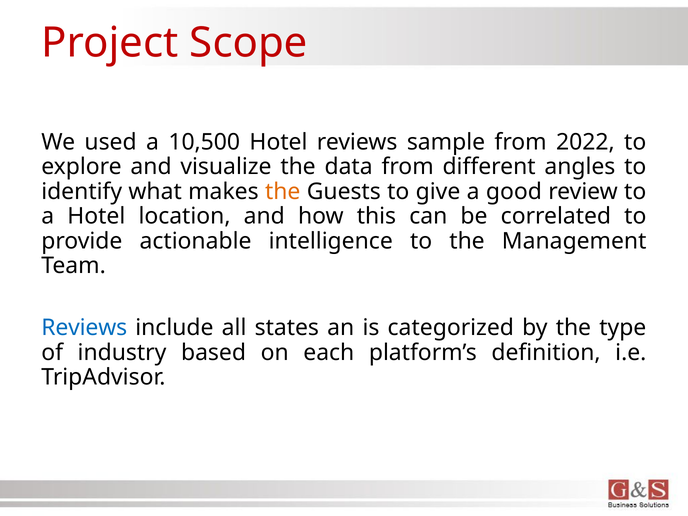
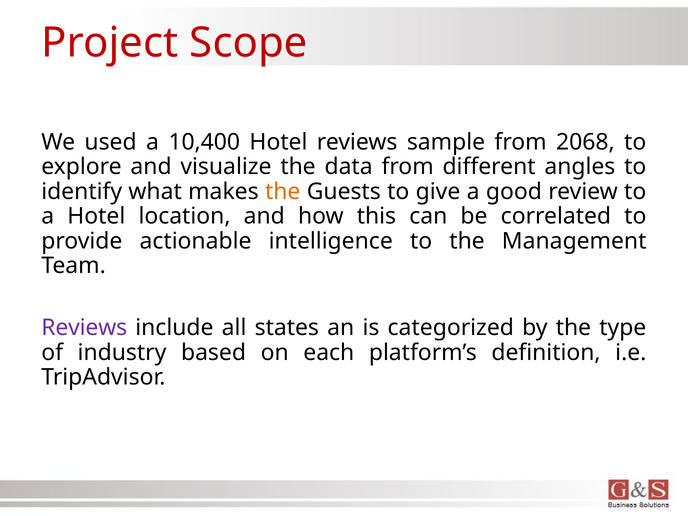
10,500: 10,500 -> 10,400 (204, 142)
2022: 2022 -> 2068 (585, 142)
Reviews colour: blue -> purple (84, 328)
